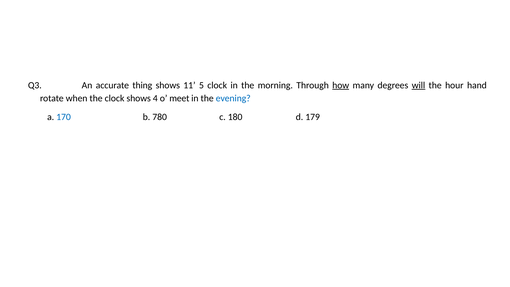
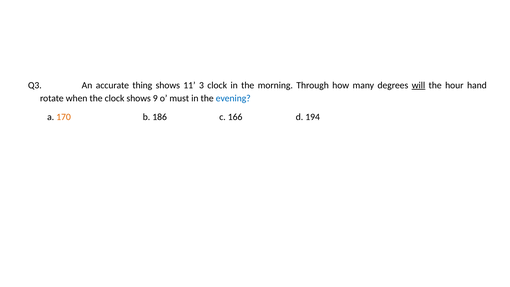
5: 5 -> 3 (201, 85)
how underline: present -> none (341, 85)
4: 4 -> 9 (155, 98)
meet: meet -> must (179, 98)
170 colour: blue -> orange (64, 117)
780: 780 -> 186 (160, 117)
180: 180 -> 166 (235, 117)
179: 179 -> 194 (313, 117)
